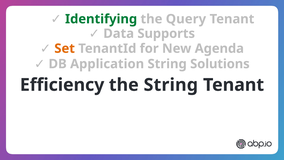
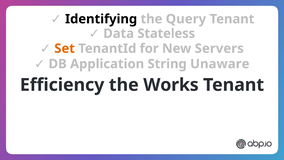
Identifying colour: green -> black (101, 19)
Supports: Supports -> Stateless (166, 34)
Agenda: Agenda -> Servers (219, 48)
Solutions: Solutions -> Unaware (220, 64)
the String: String -> Works (171, 85)
